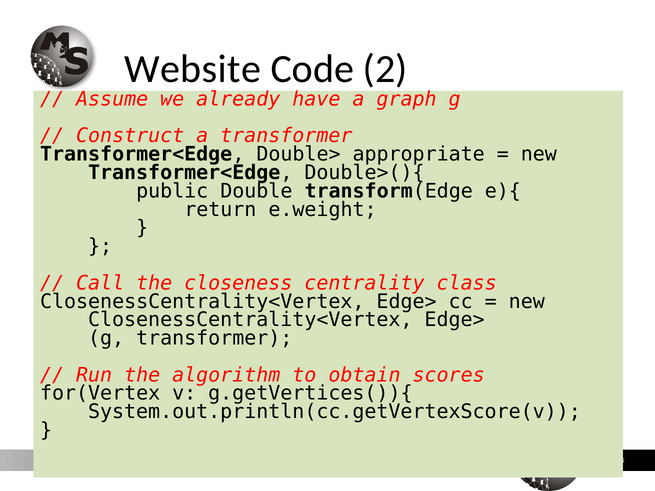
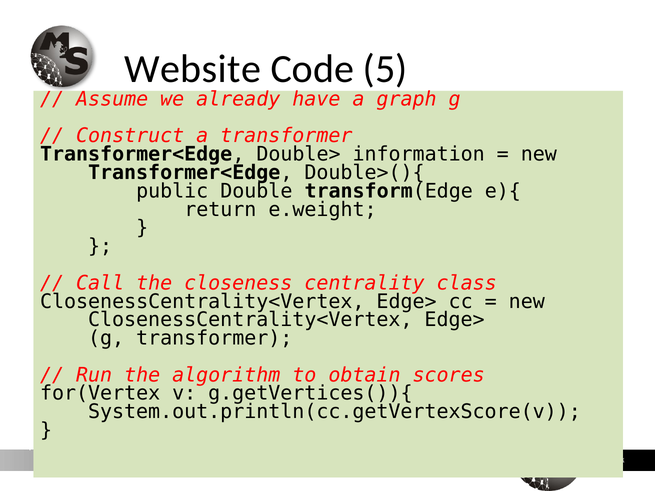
2: 2 -> 5 (385, 69)
appropriate: appropriate -> information (419, 154)
